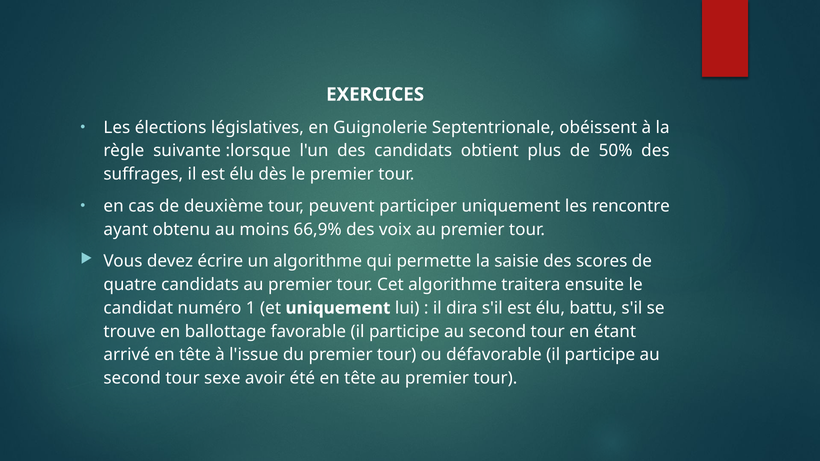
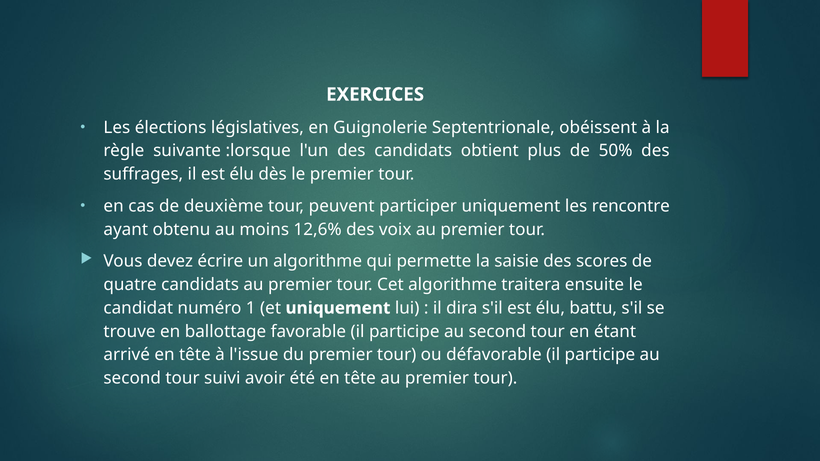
66,9%: 66,9% -> 12,6% (318, 230)
sexe: sexe -> suivi (222, 378)
